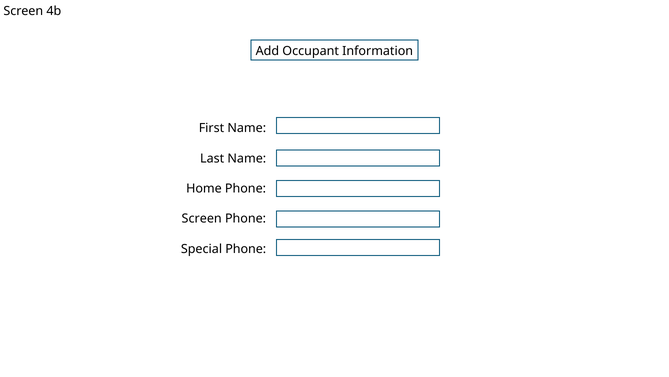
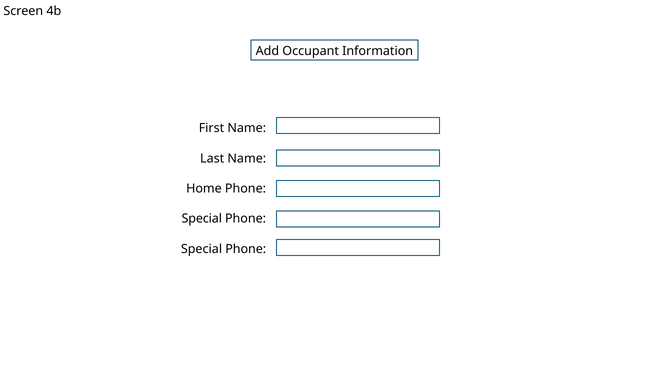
Screen: Screen -> Special (202, 218)
